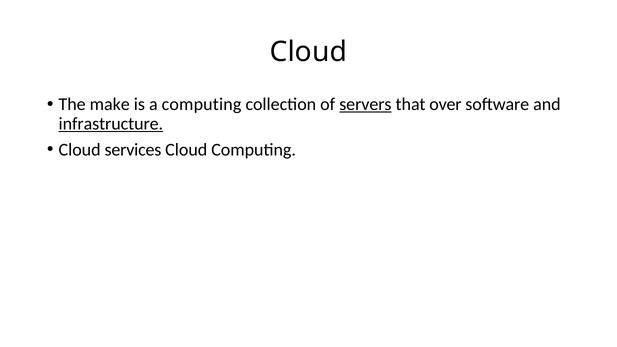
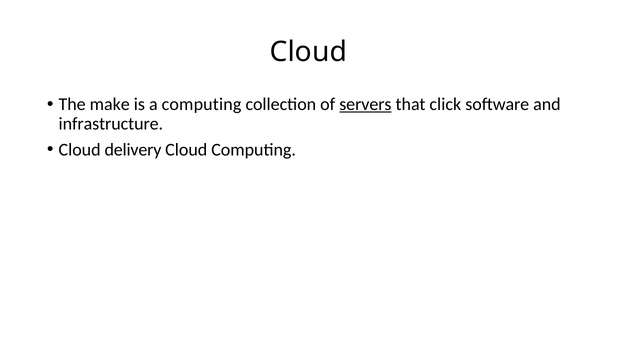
over: over -> click (445, 104)
infrastructure underline: present -> none (111, 124)
services: services -> delivery (133, 150)
